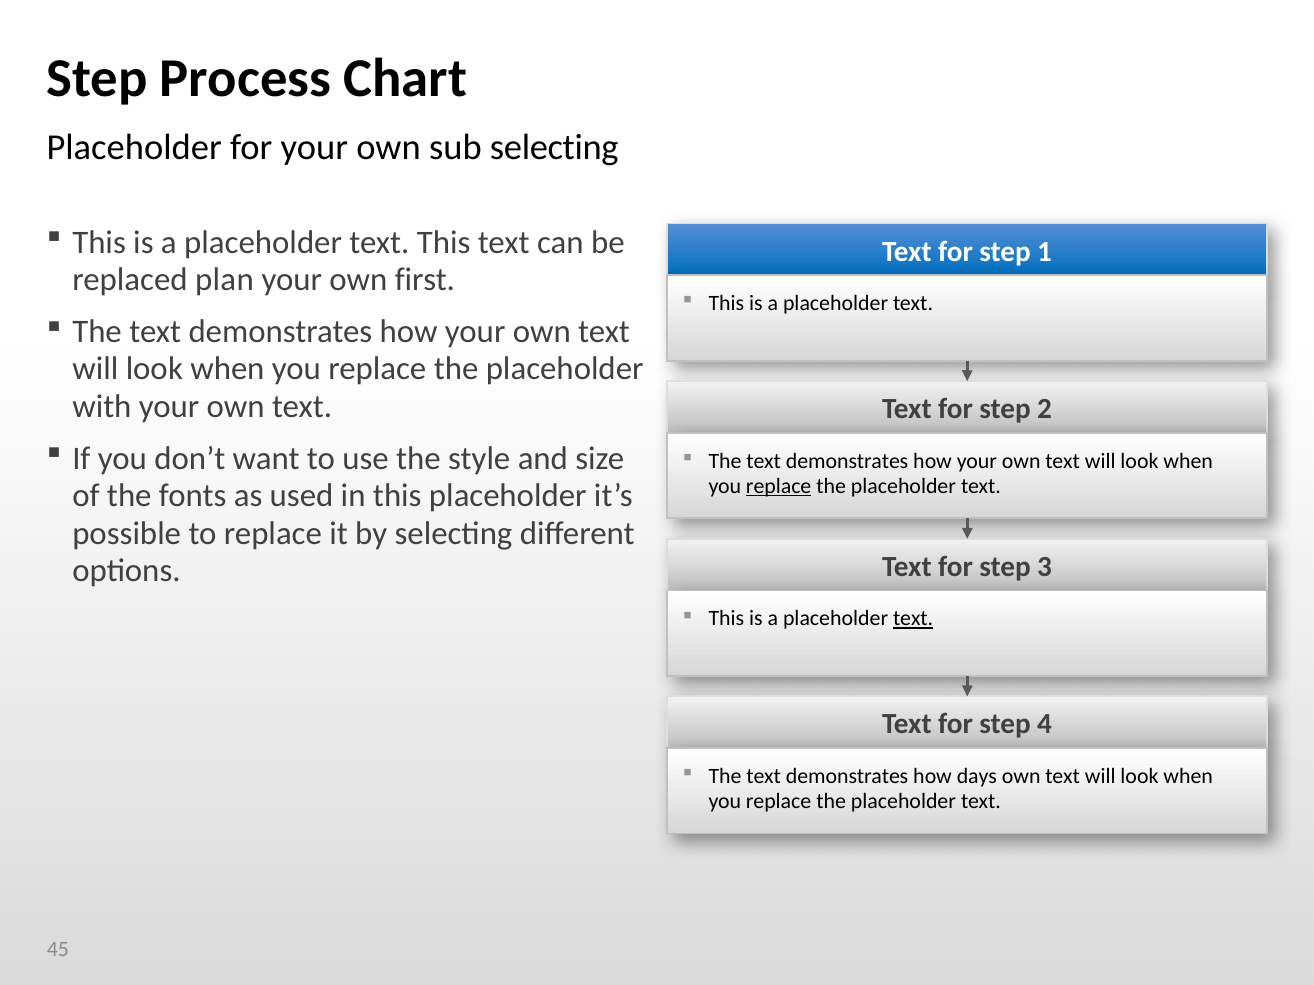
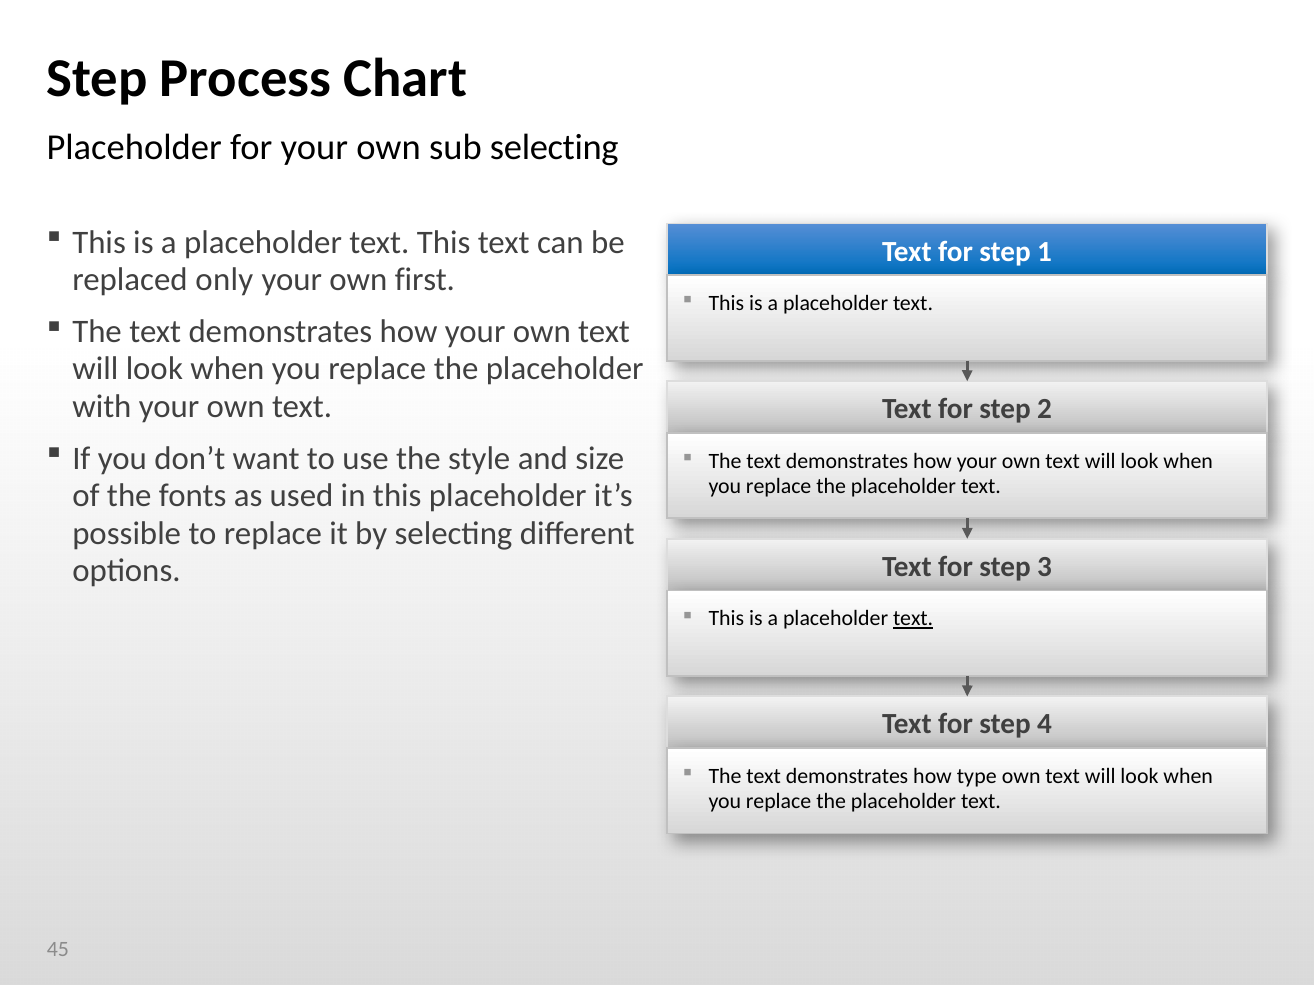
plan: plan -> only (224, 280)
replace underline: present -> none (779, 486)
days: days -> type (977, 777)
